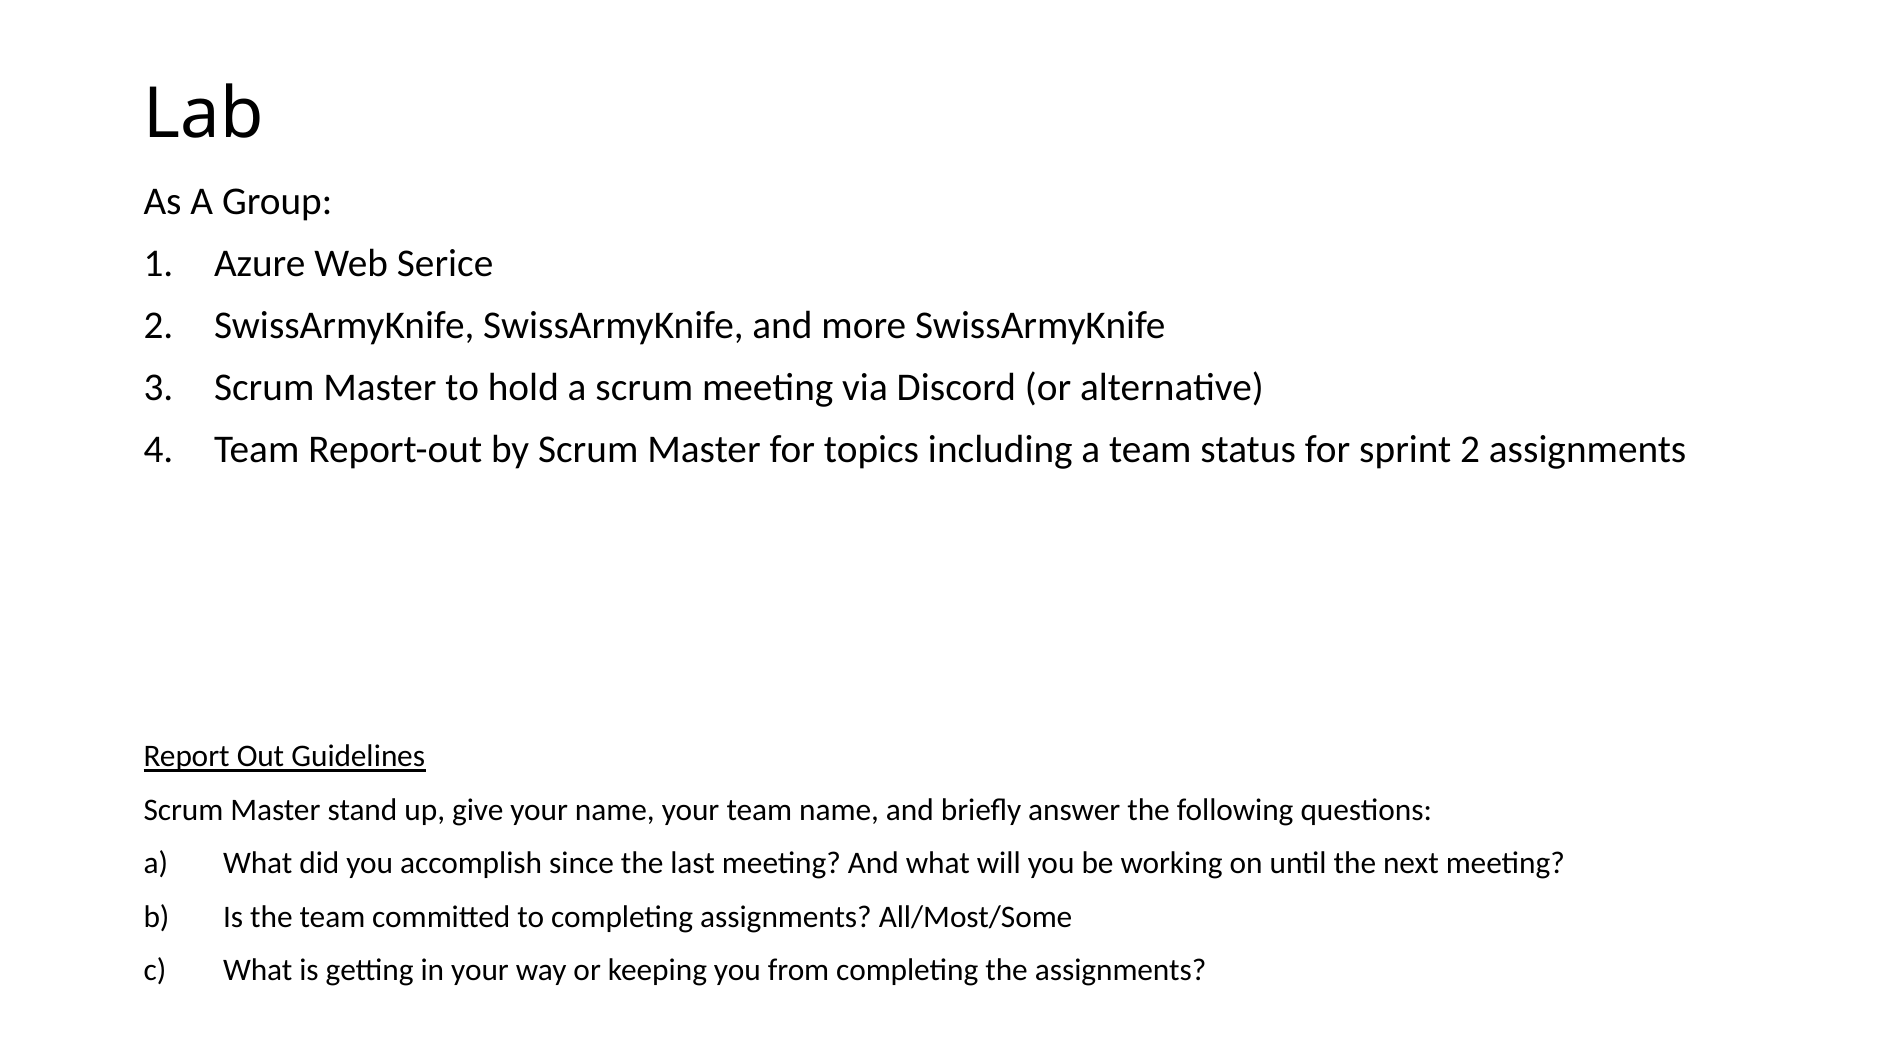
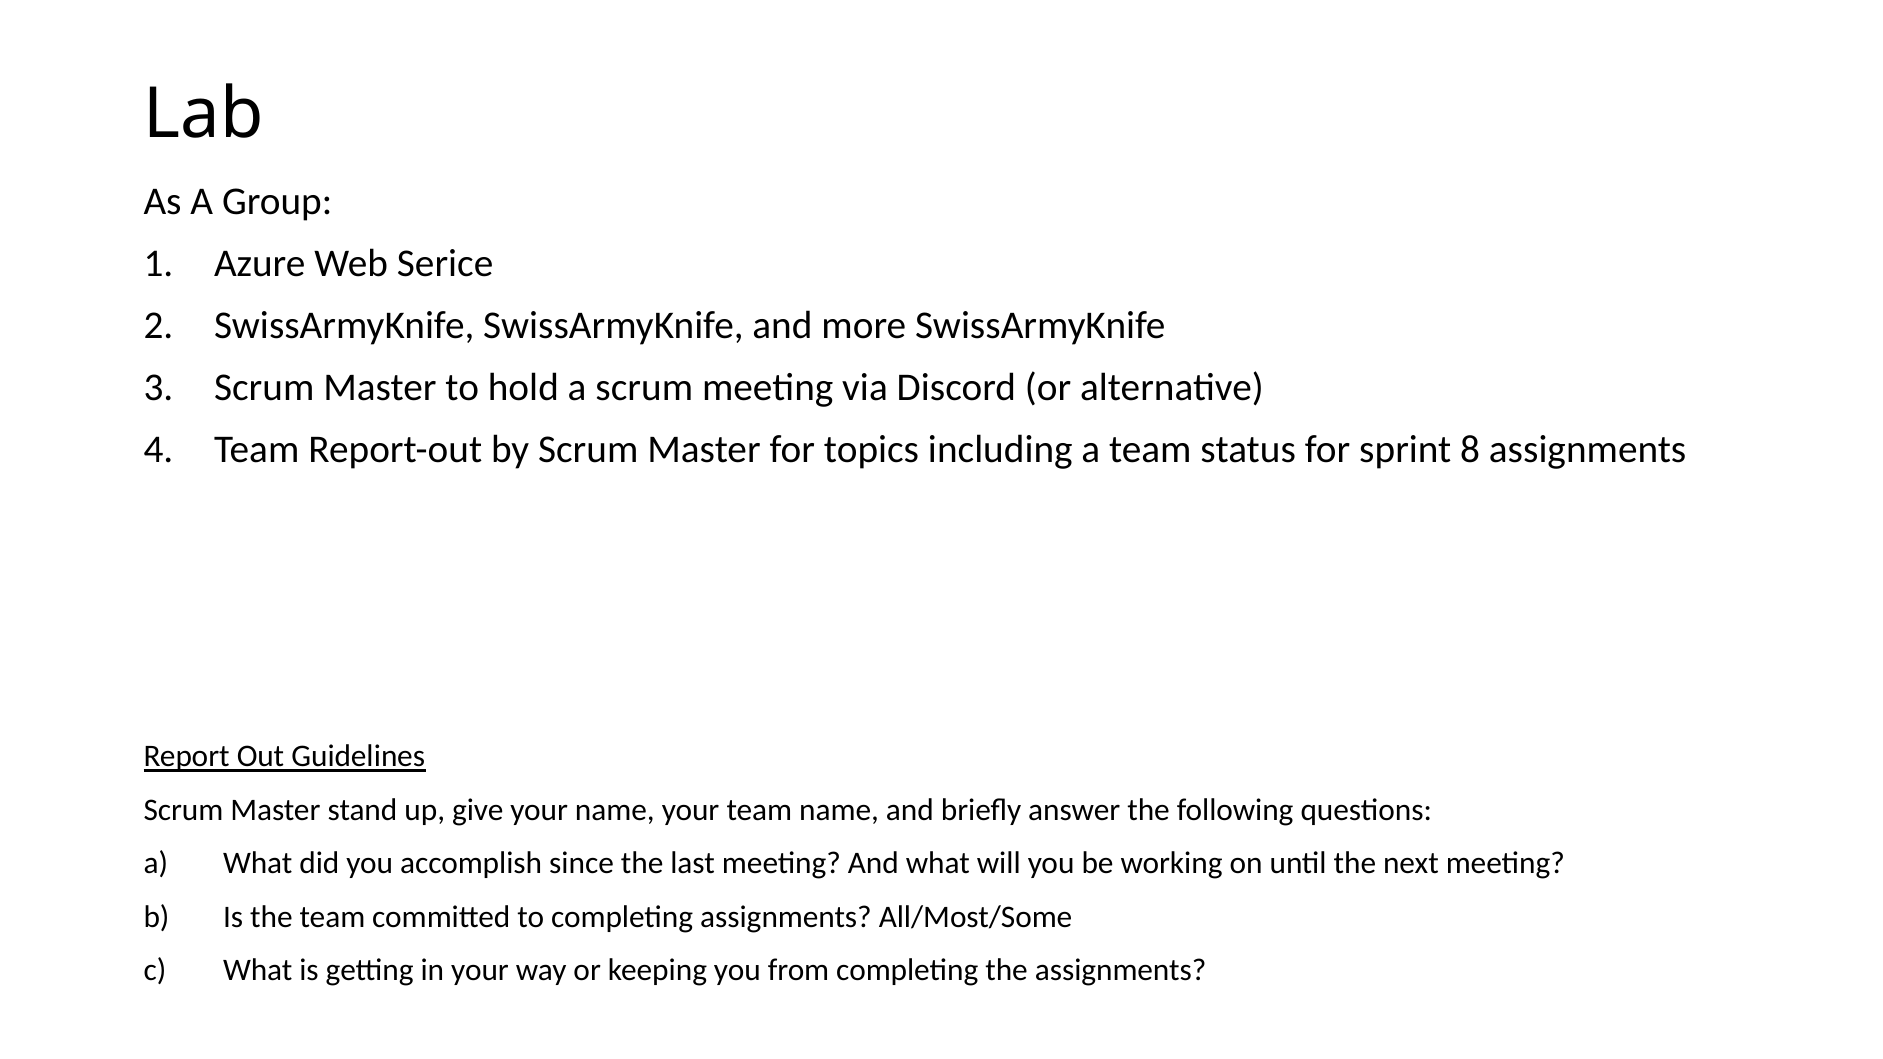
sprint 2: 2 -> 8 (1470, 450)
